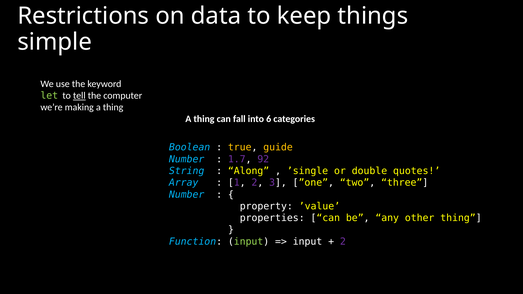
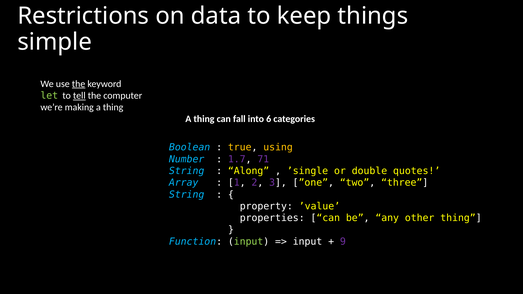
the underline: none -> present (79, 84)
guide: guide -> using (278, 148)
92: 92 -> 71 (263, 159)
Number: Number -> String (187, 195)
2: 2 -> 9 (343, 242)
